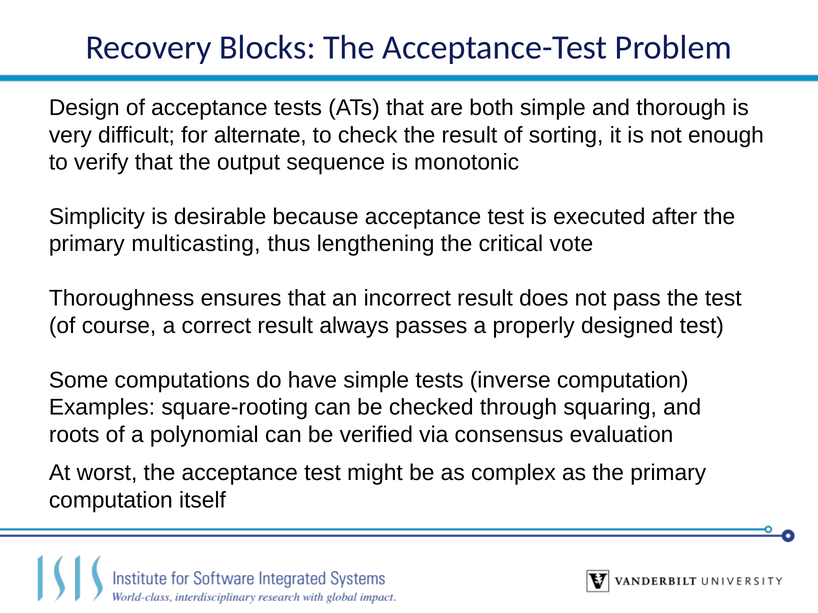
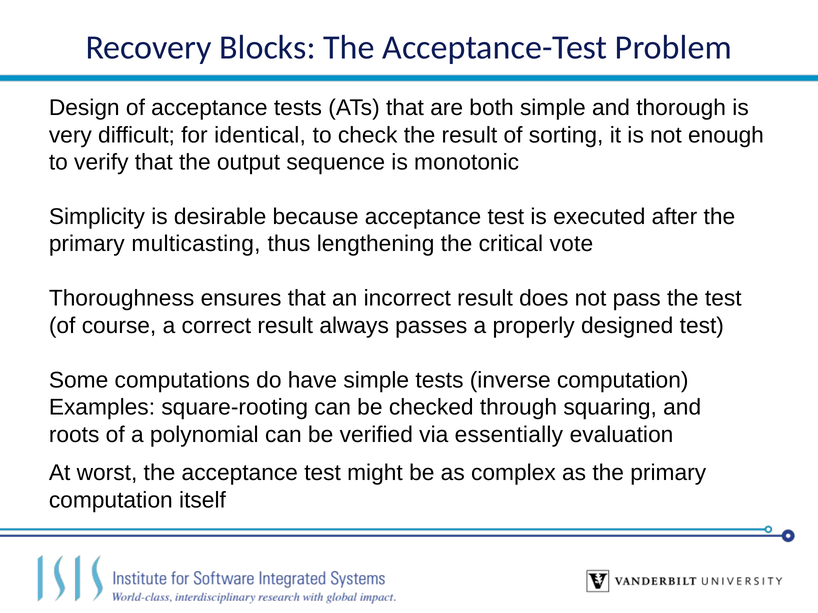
alternate: alternate -> identical (260, 135)
consensus: consensus -> essentially (509, 435)
